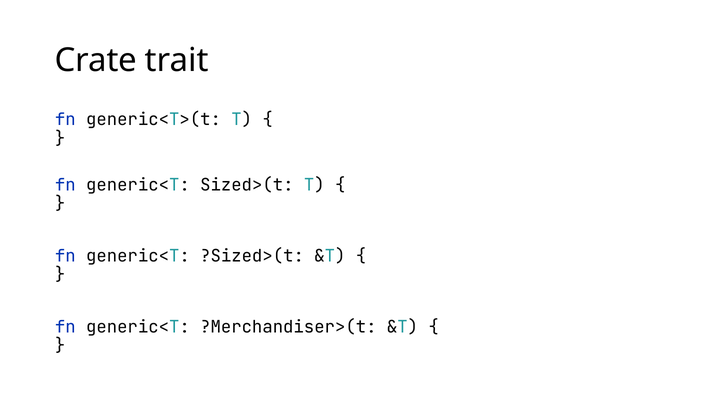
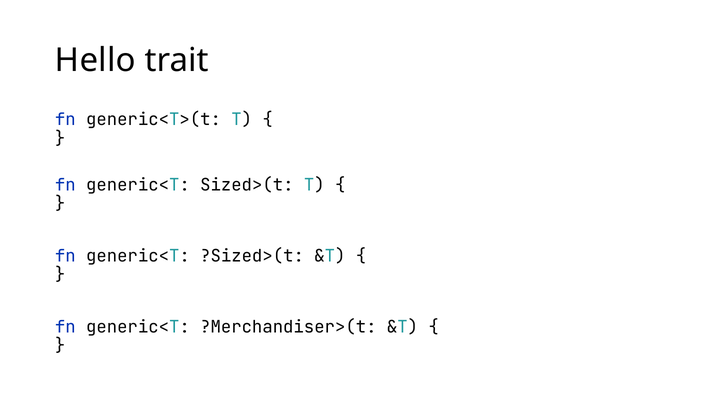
Crate: Crate -> Hello (95, 61)
